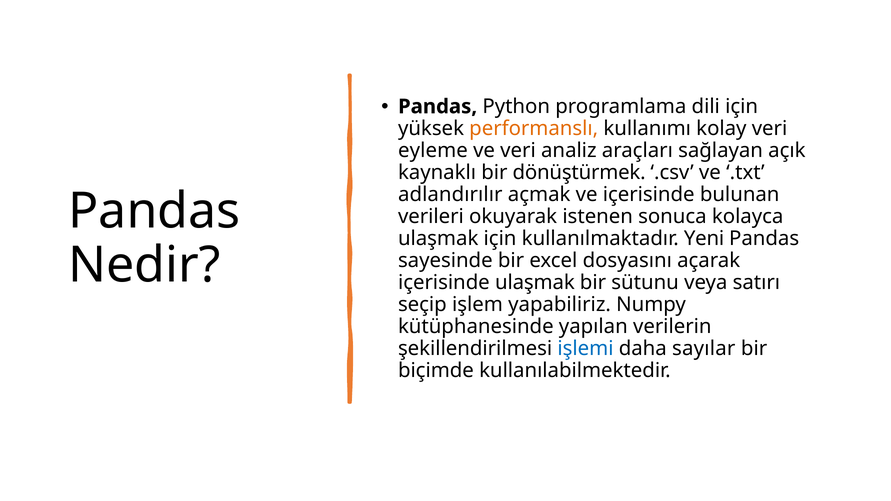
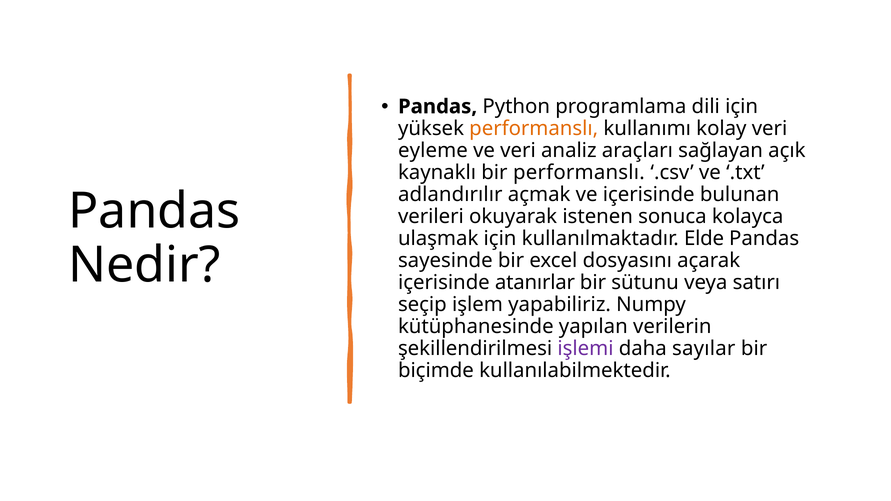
bir dönüştürmek: dönüştürmek -> performanslı (579, 173)
Yeni: Yeni -> Elde (704, 239)
içerisinde ulaşmak: ulaşmak -> atanırlar (535, 283)
işlemi colour: blue -> purple (586, 349)
